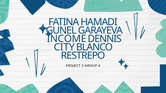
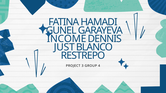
CITY: CITY -> JUST (64, 47)
